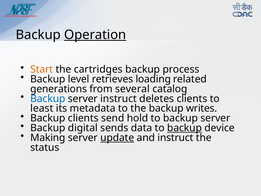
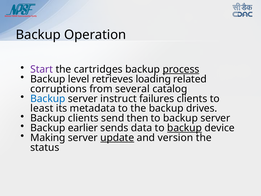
Operation underline: present -> none (95, 35)
Start colour: orange -> purple (42, 69)
process underline: none -> present (181, 69)
generations: generations -> corruptions (59, 89)
deletes: deletes -> failures (157, 99)
writes: writes -> drives (202, 108)
hold: hold -> then (138, 118)
digital: digital -> earlier (83, 128)
and instruct: instruct -> version (175, 138)
